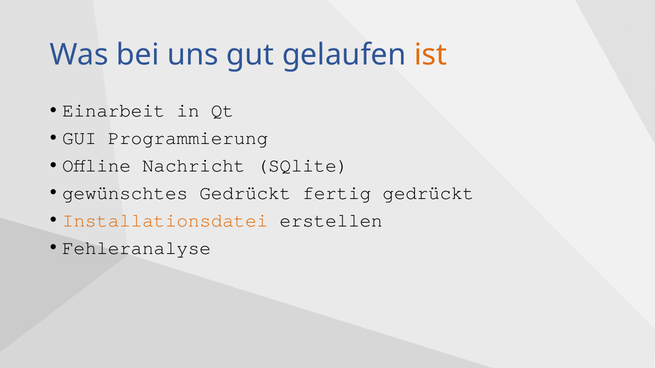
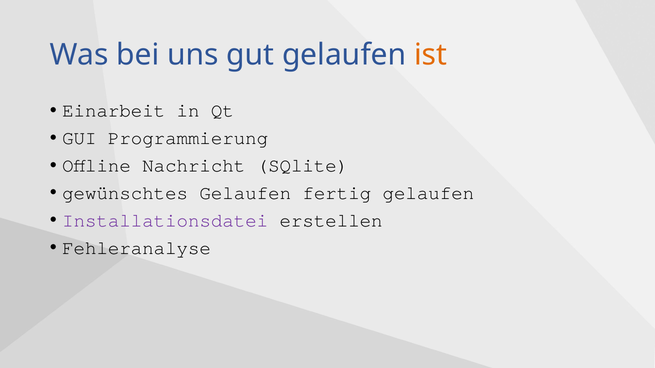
gewünschtes Gedrückt: Gedrückt -> Gelaufen (245, 193)
fertig gedrückt: gedrückt -> gelaufen (428, 193)
Installationsdatei colour: orange -> purple (165, 221)
